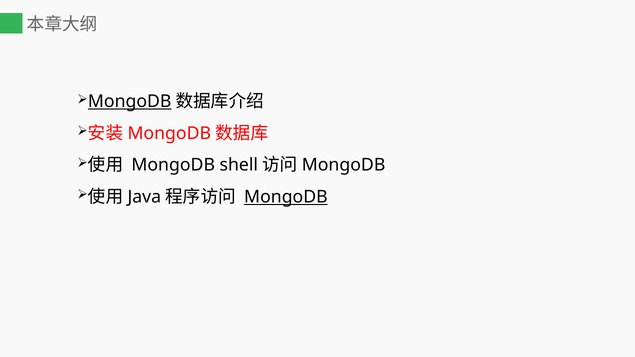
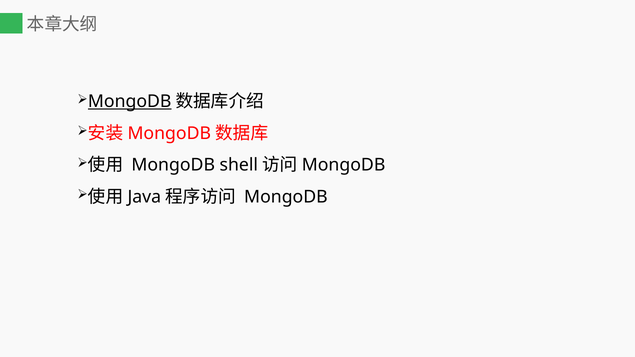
MongoDB underline: present -> none (286, 197)
